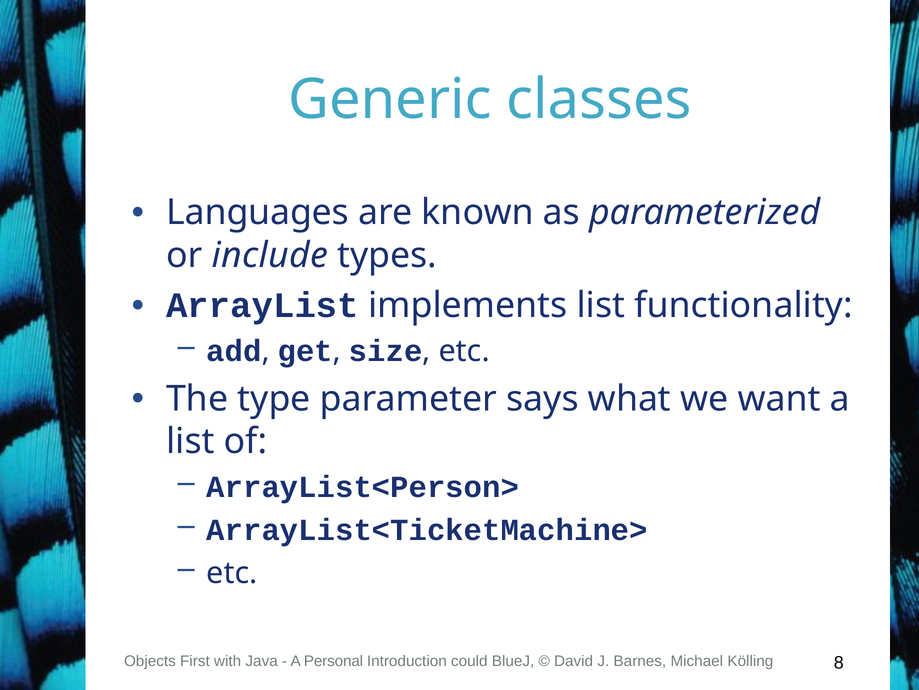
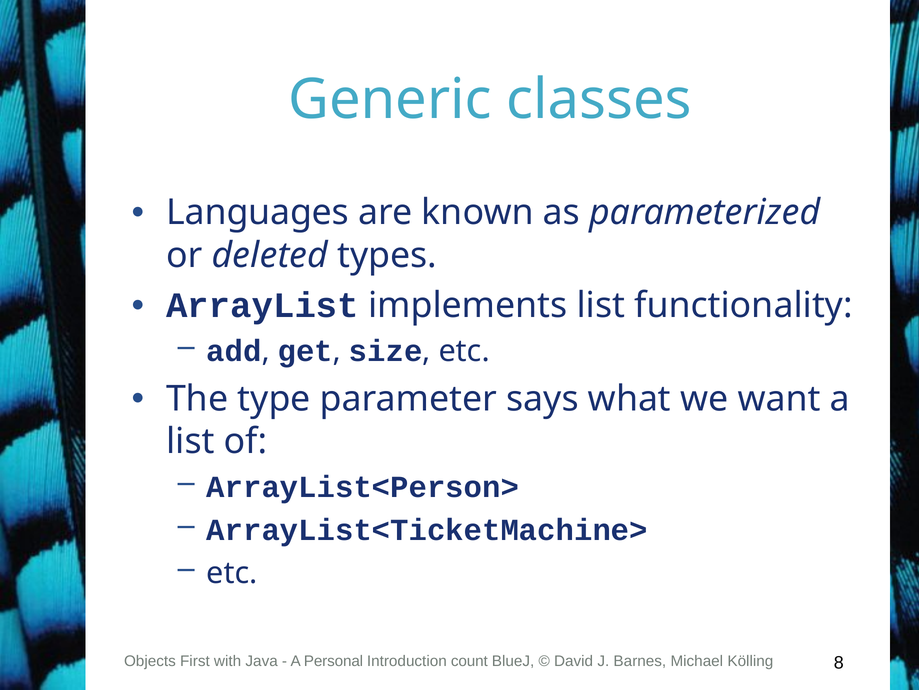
include: include -> deleted (270, 255)
could: could -> count (469, 661)
